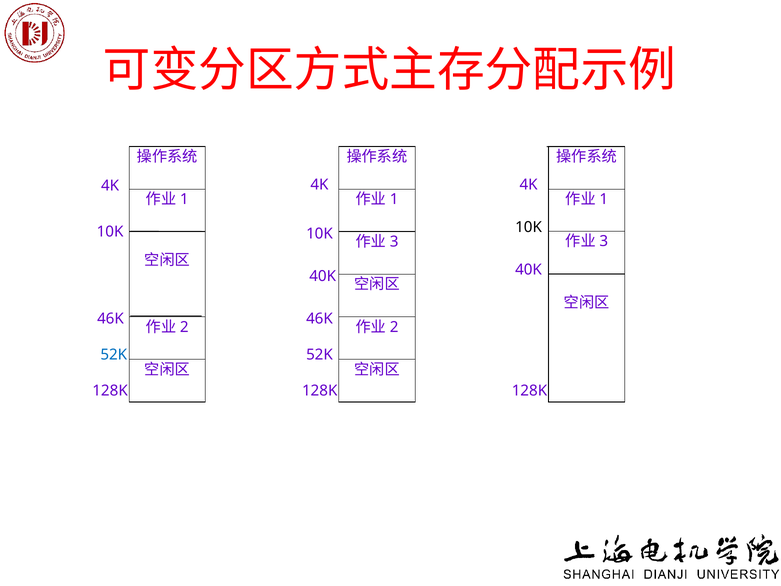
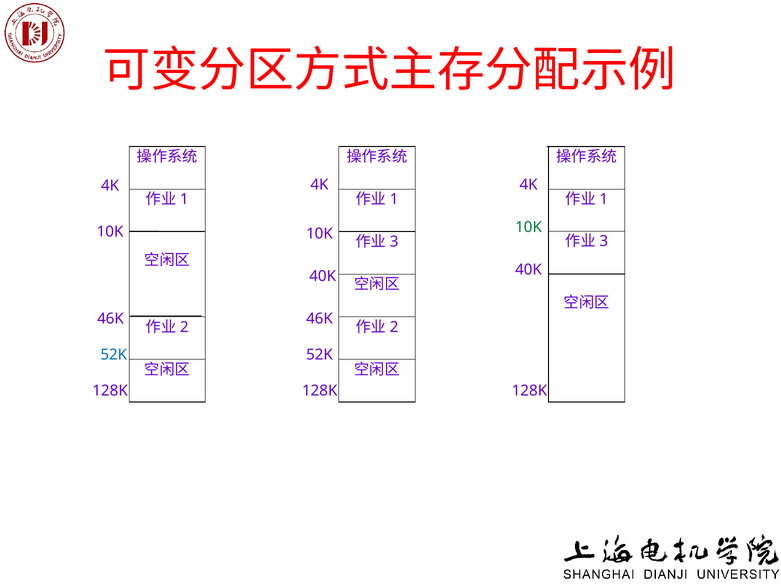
10K colour: black -> green (529, 227)
